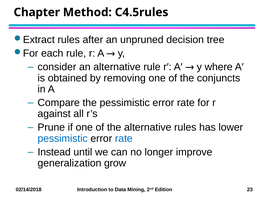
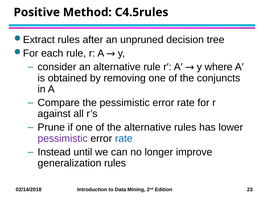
Chapter: Chapter -> Positive (37, 12)
pessimistic colour: blue -> purple (63, 138)
generalization grow: grow -> rules (115, 163)
